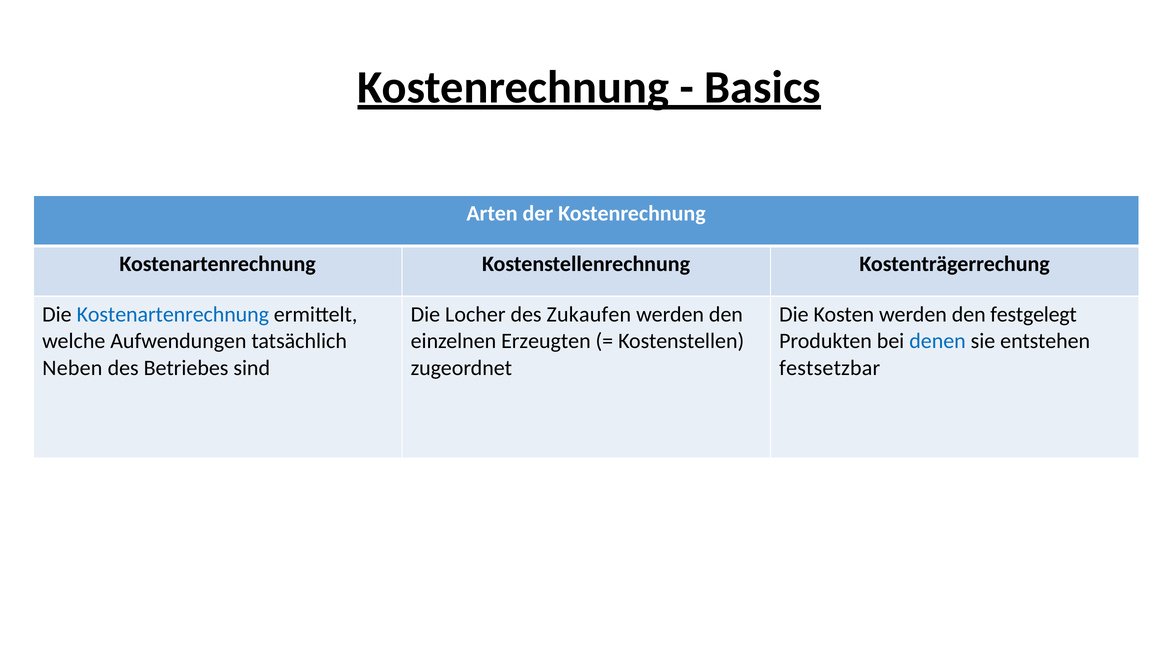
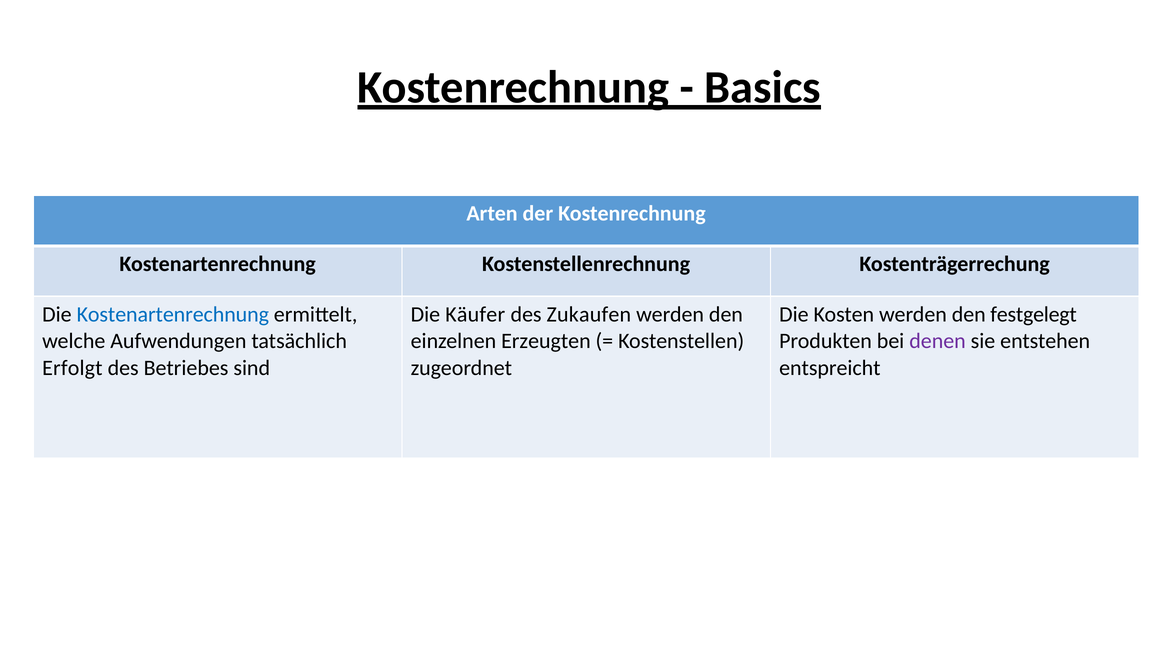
Locher: Locher -> Käufer (475, 314)
denen colour: blue -> purple (938, 341)
Neben: Neben -> Erfolgt (72, 368)
festsetzbar: festsetzbar -> entspreicht (830, 368)
